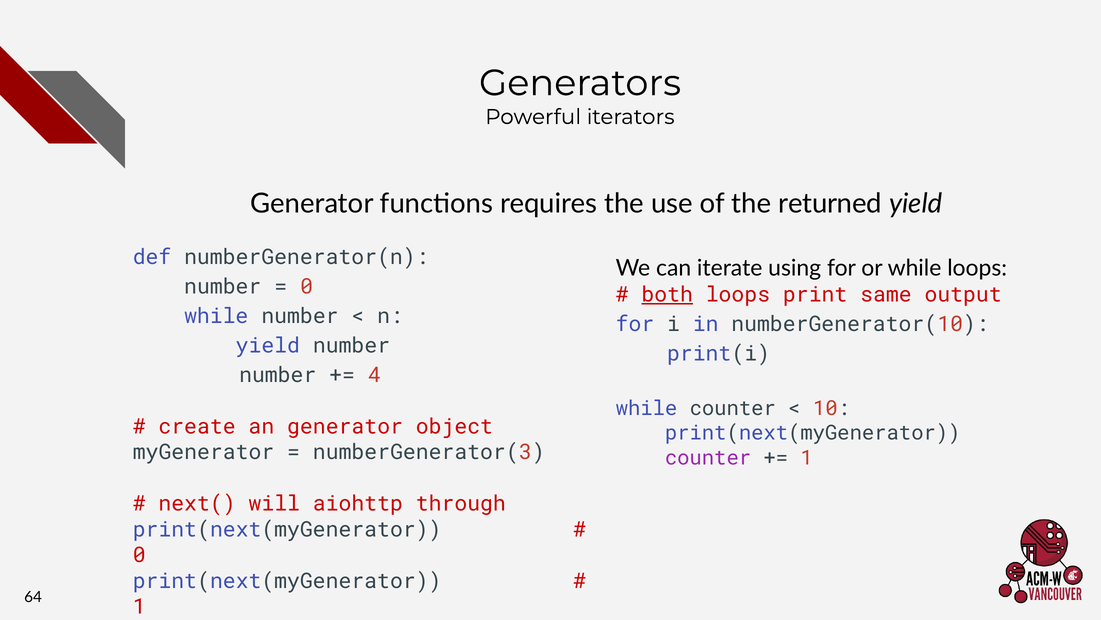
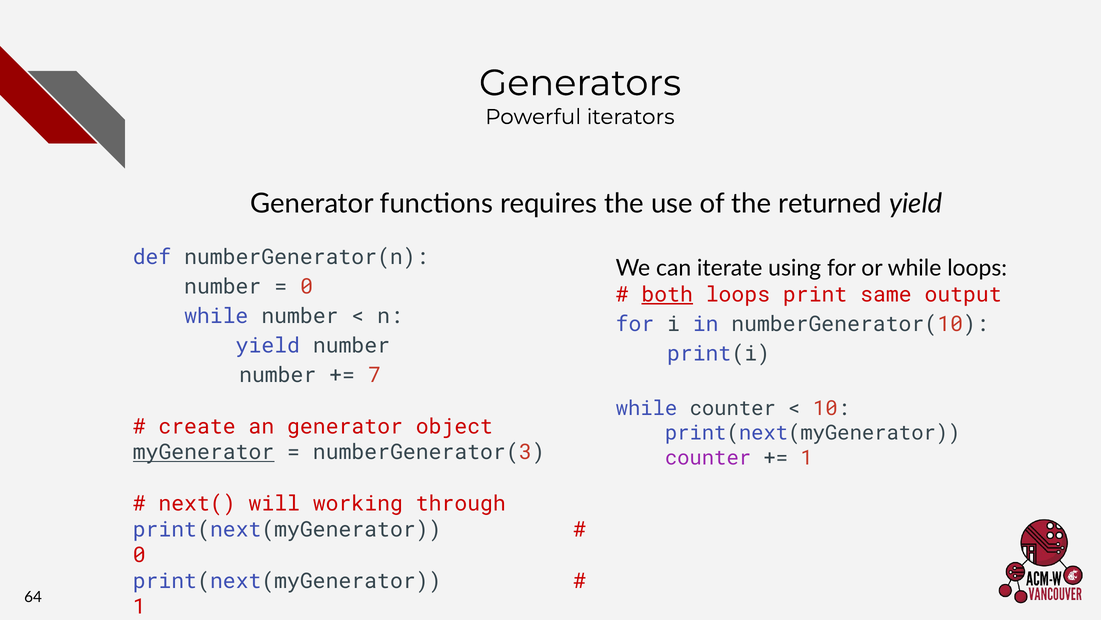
4: 4 -> 7 (374, 375)
myGenerator underline: none -> present (204, 452)
aiohttp: aiohttp -> working (358, 503)
